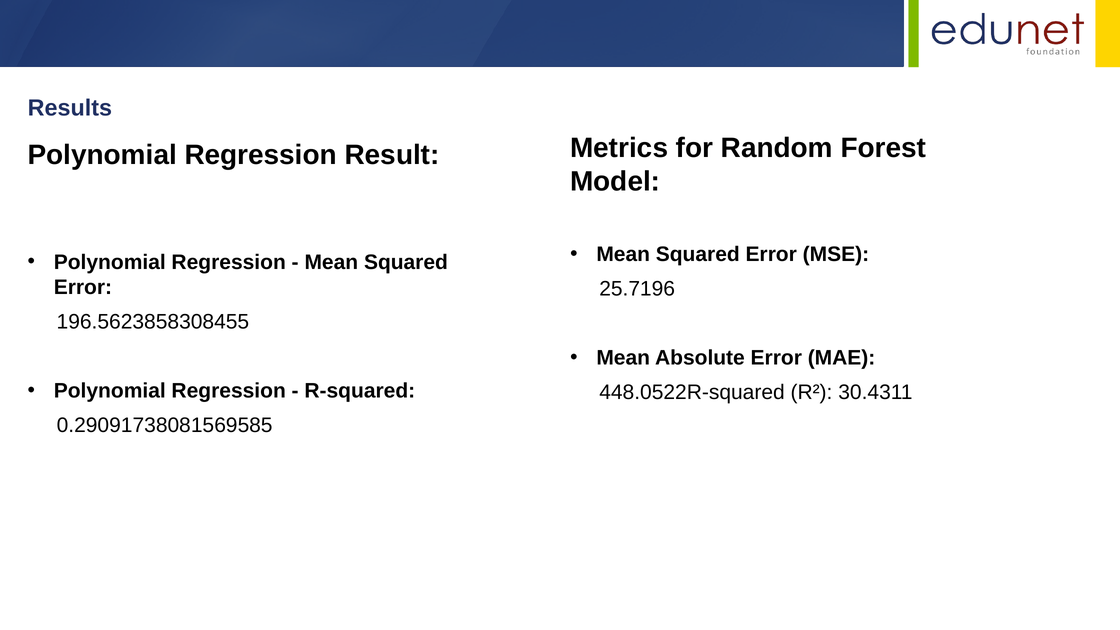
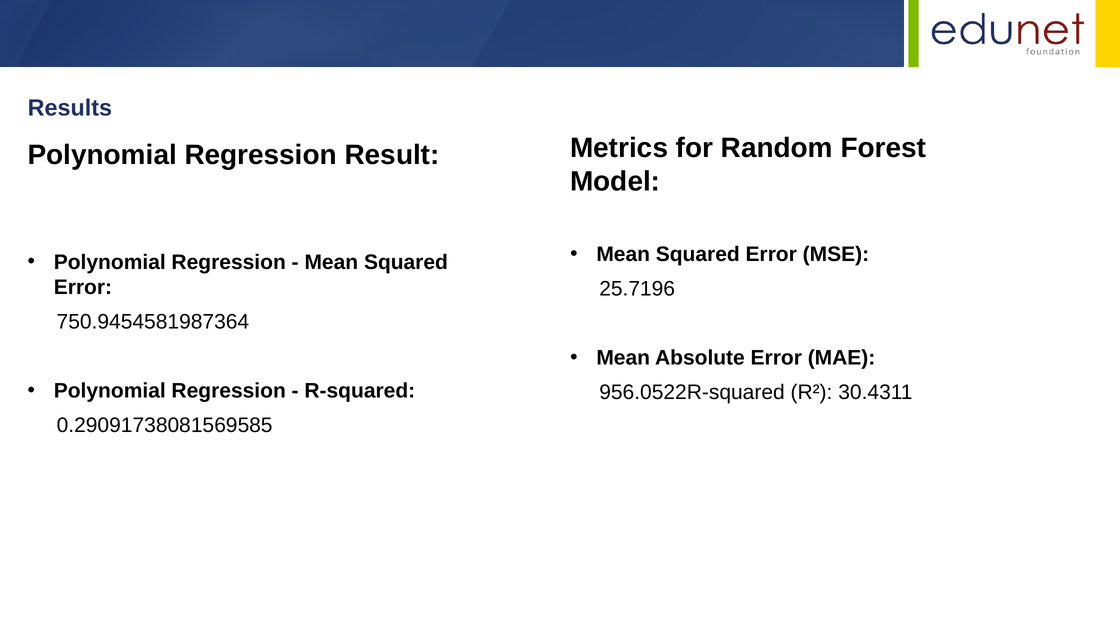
196.5623858308455: 196.5623858308455 -> 750.9454581987364 (153, 322)
448.0522R-squared: 448.0522R-squared -> 956.0522R-squared (692, 392)
